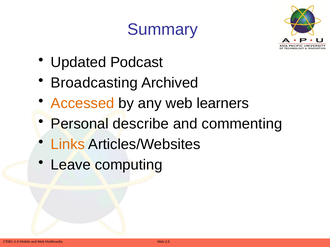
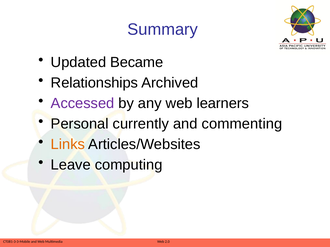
Podcast: Podcast -> Became (137, 62)
Broadcasting: Broadcasting -> Relationships (94, 83)
Accessed colour: orange -> purple (83, 104)
describe: describe -> currently (141, 124)
